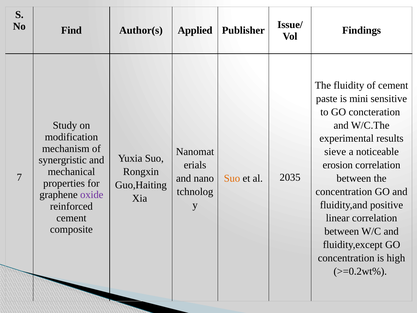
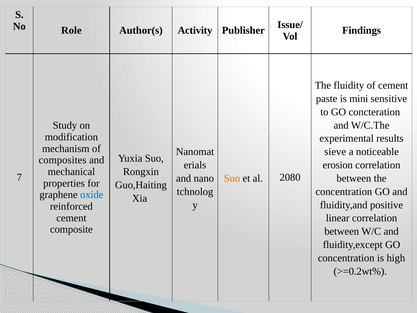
Find: Find -> Role (71, 30)
Applied: Applied -> Activity (195, 30)
synergristic: synergristic -> composites (63, 160)
2035: 2035 -> 2080 (290, 177)
oxide colour: purple -> blue (92, 195)
